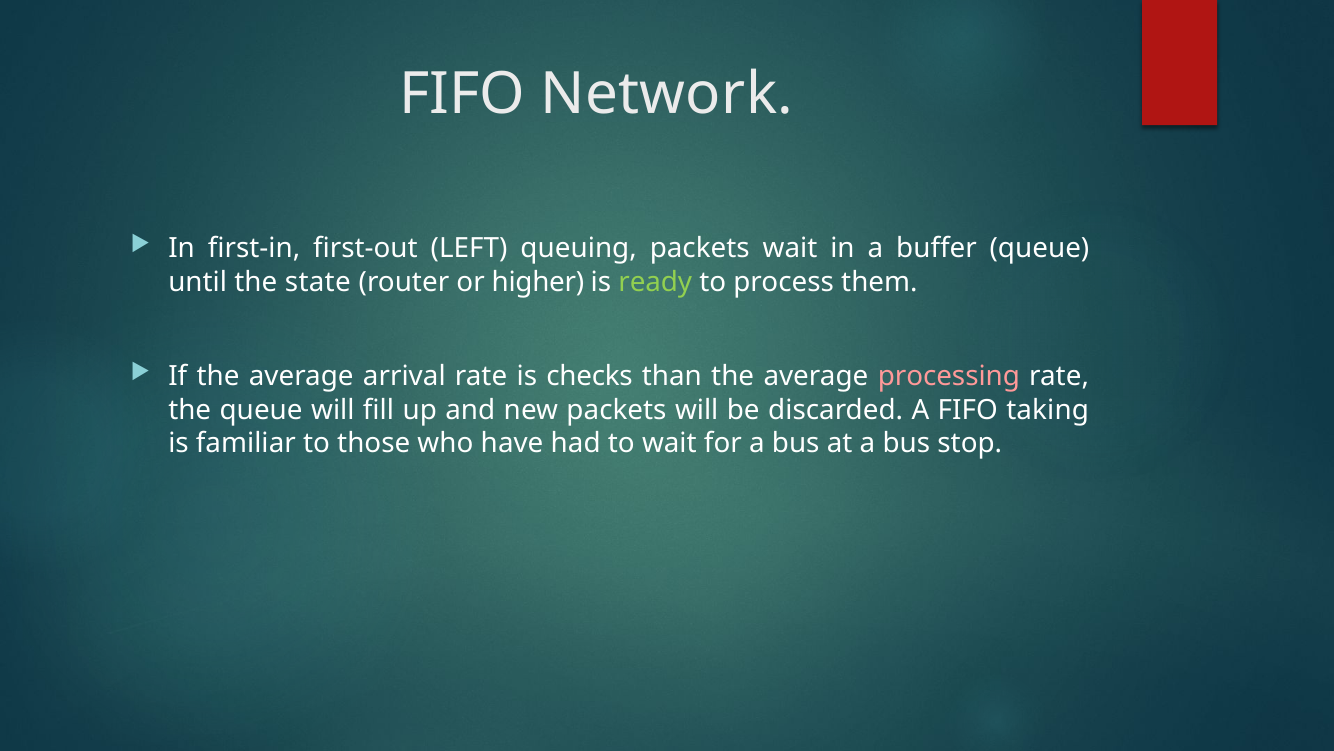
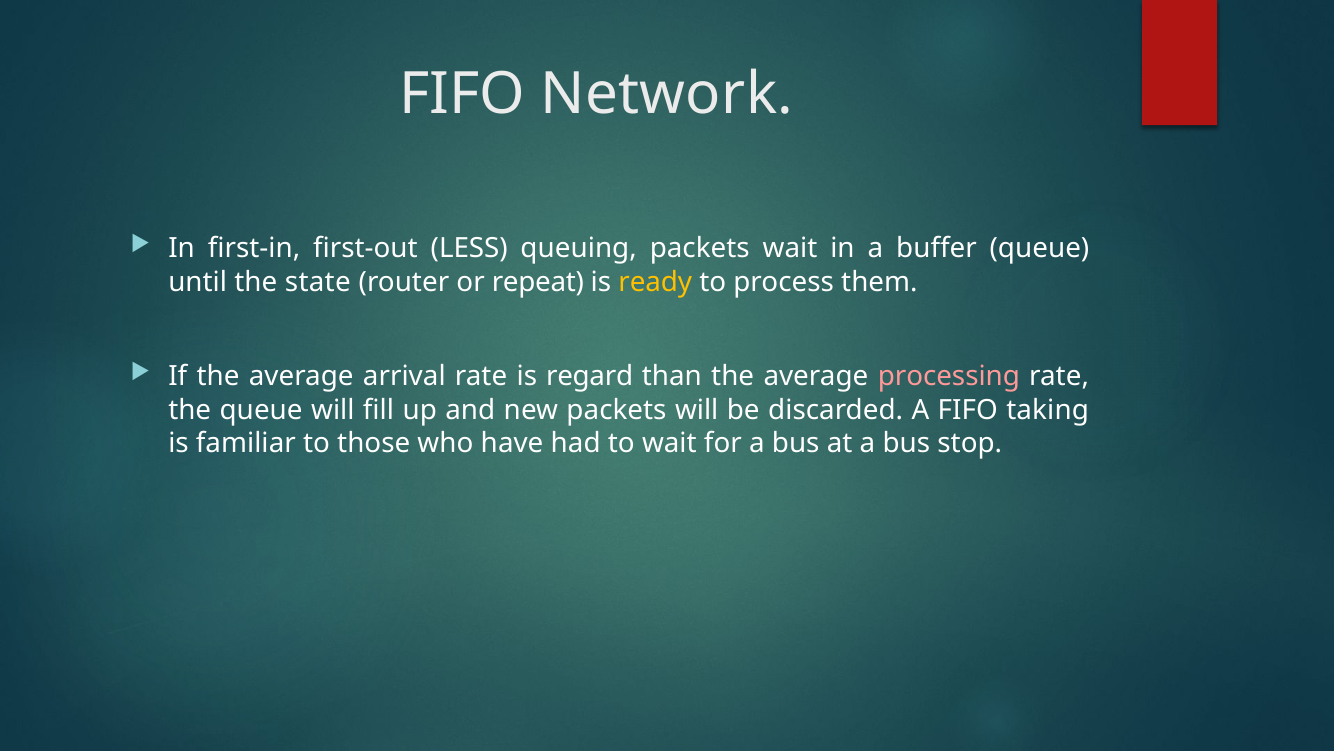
LEFT: LEFT -> LESS (469, 248)
higher: higher -> repeat (538, 282)
ready colour: light green -> yellow (655, 282)
checks: checks -> regard (590, 376)
